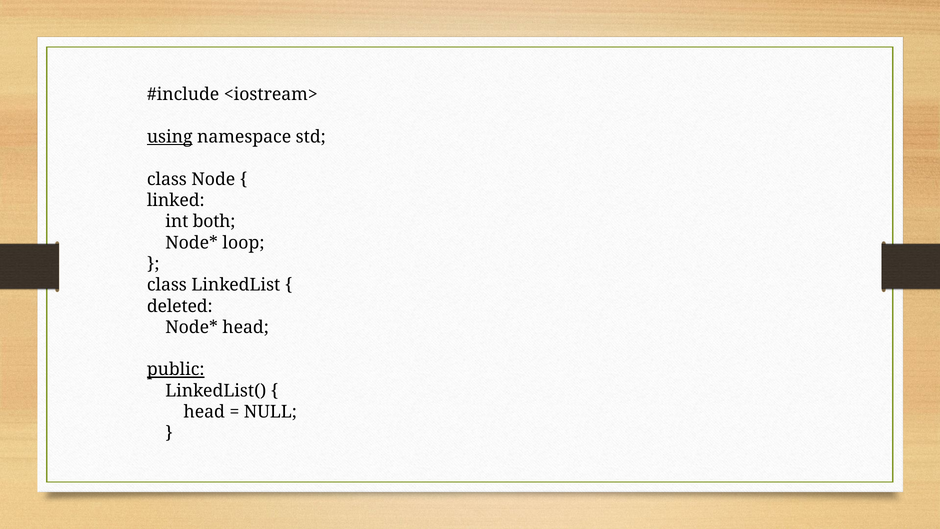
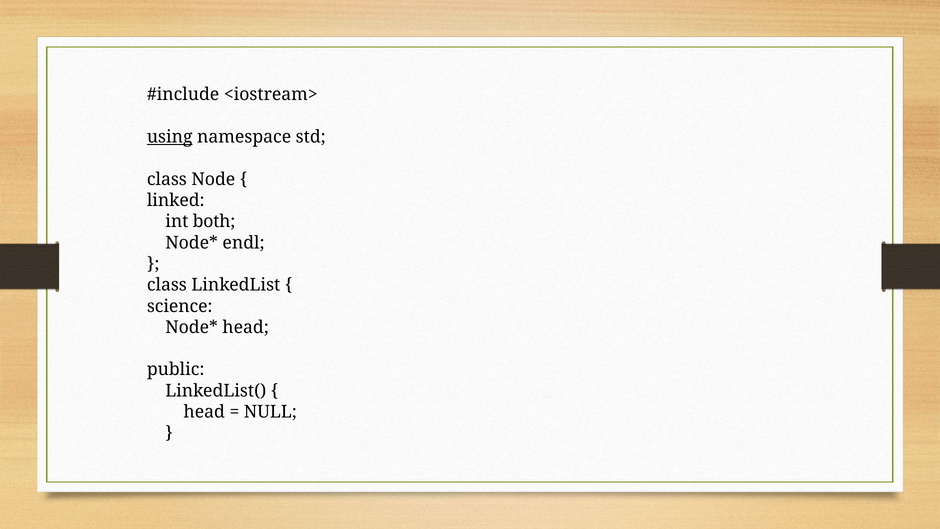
loop: loop -> endl (244, 243)
deleted: deleted -> science (180, 306)
public underline: present -> none (176, 369)
